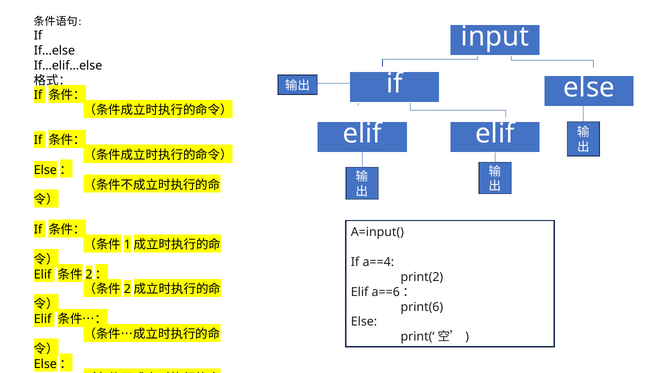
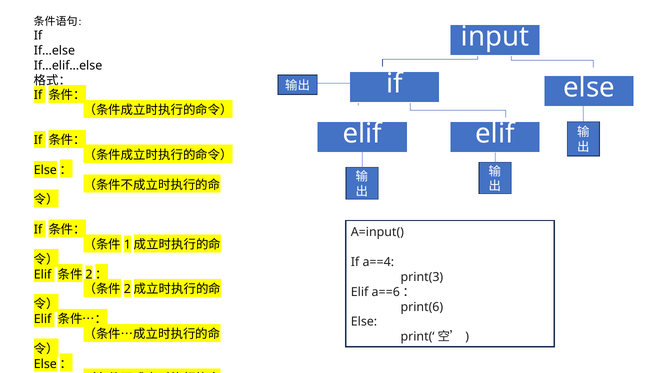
print(2: print(2 -> print(3 (422, 277)
